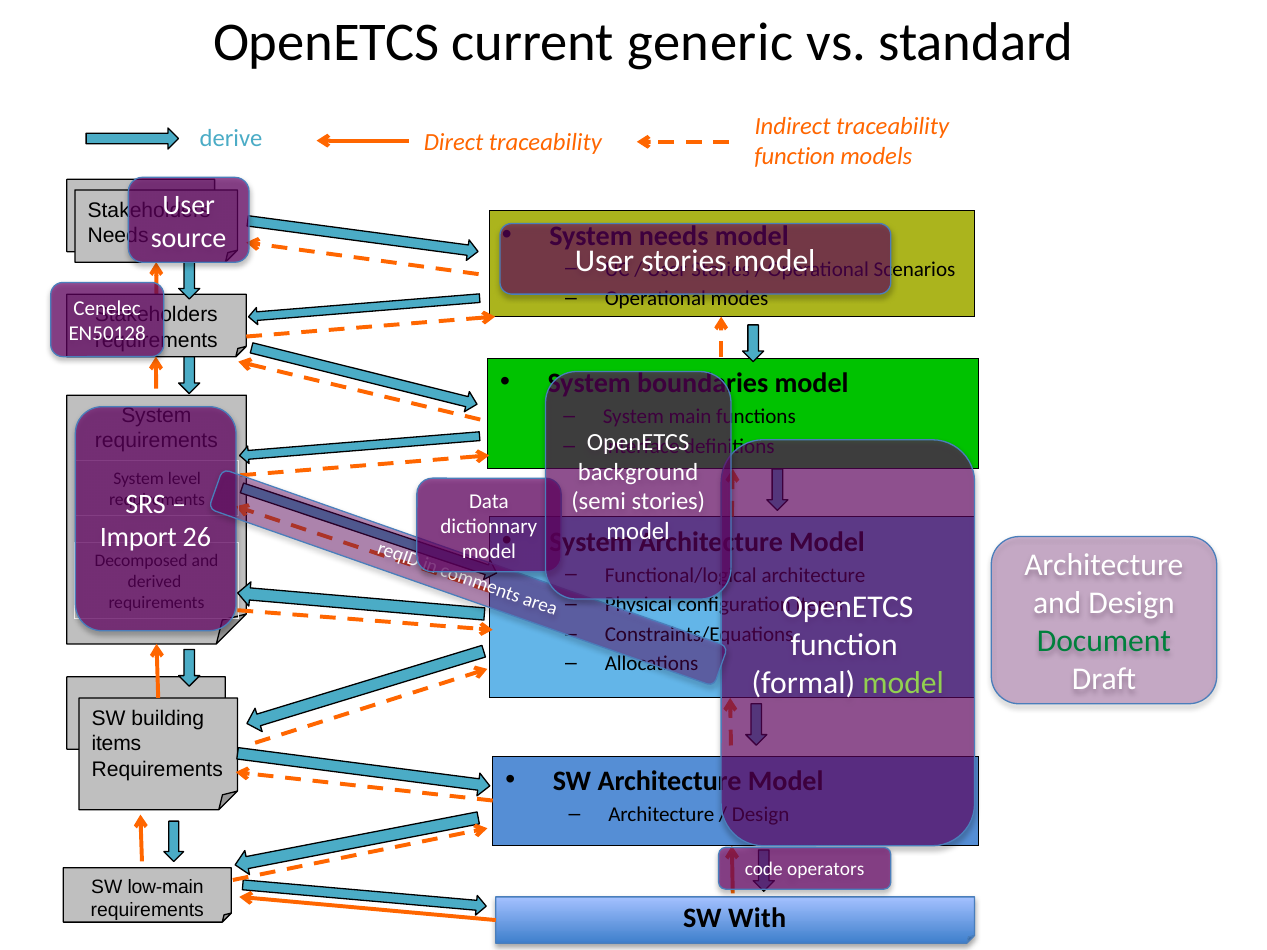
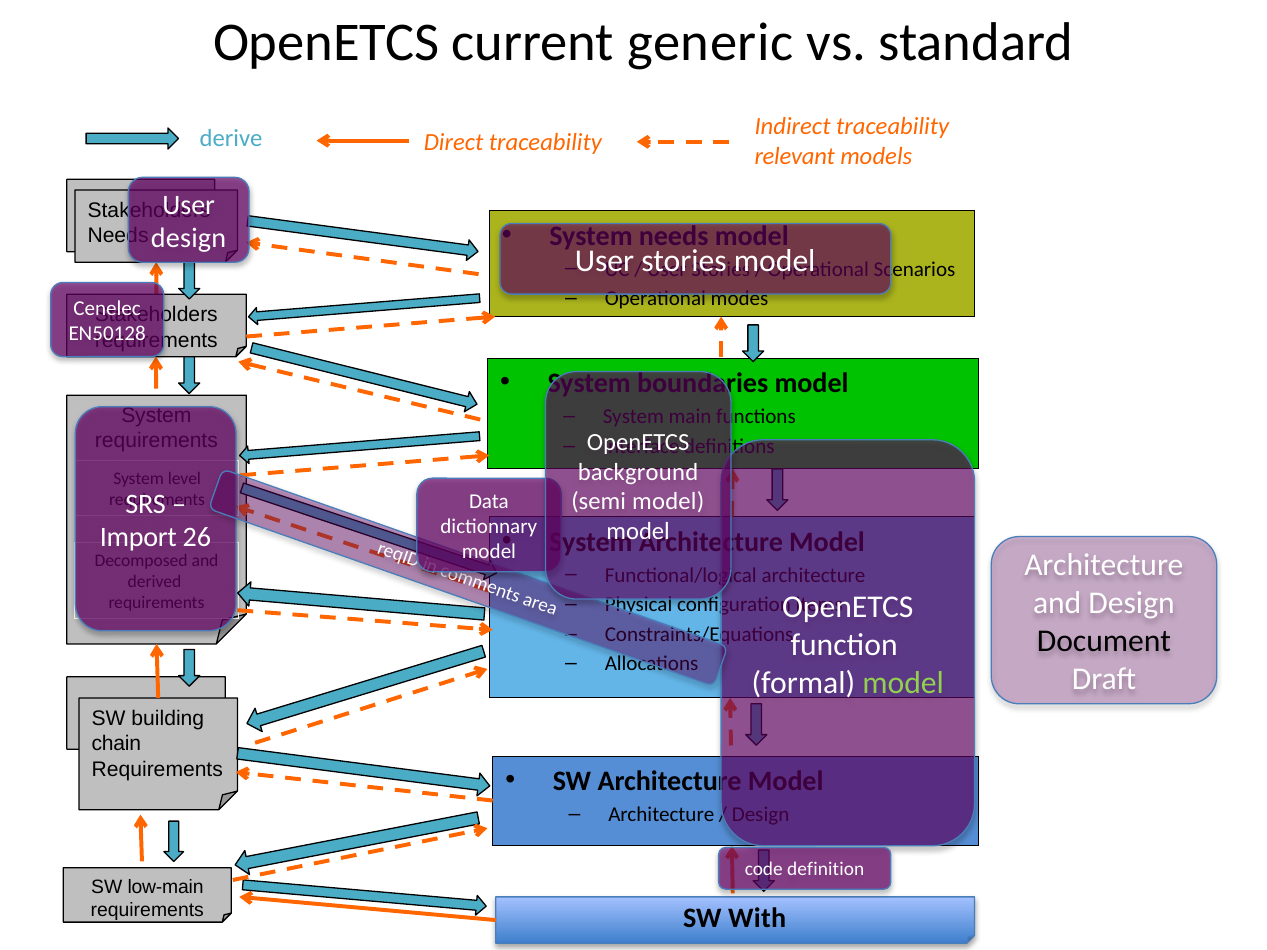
function: function -> relevant (795, 156)
source: source -> design (188, 239)
semi stories: stories -> model (668, 502)
Document colour: green -> black (1104, 642)
items: items -> chain (116, 744)
operators: operators -> definition (826, 870)
